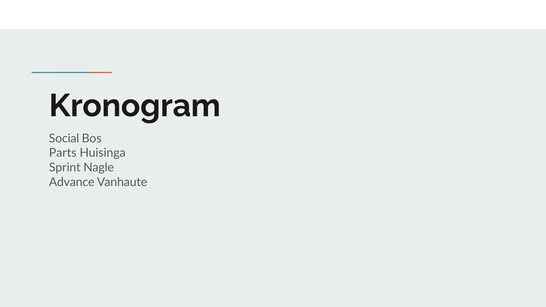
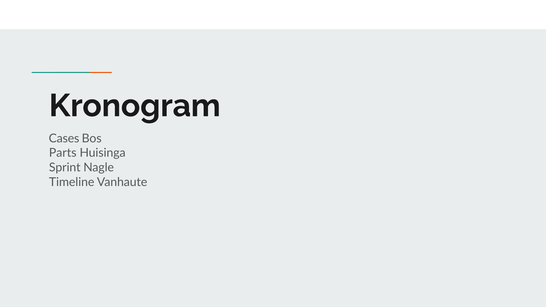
Social: Social -> Cases (64, 138)
Advance: Advance -> Timeline (72, 182)
